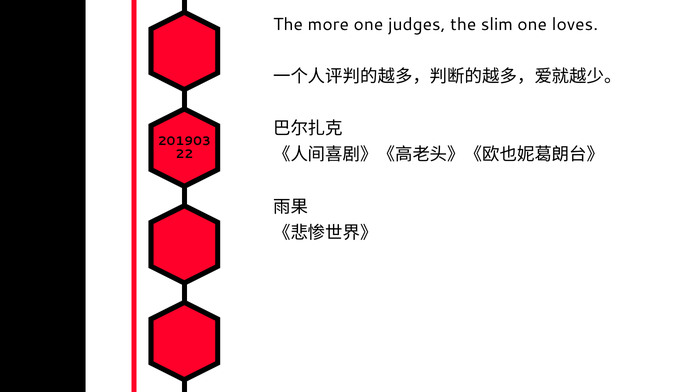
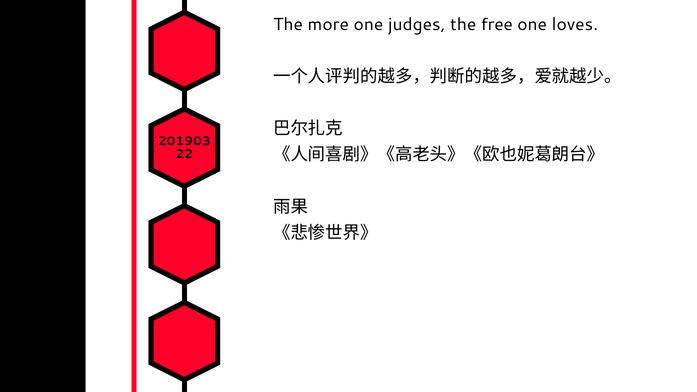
slim: slim -> free (497, 24)
